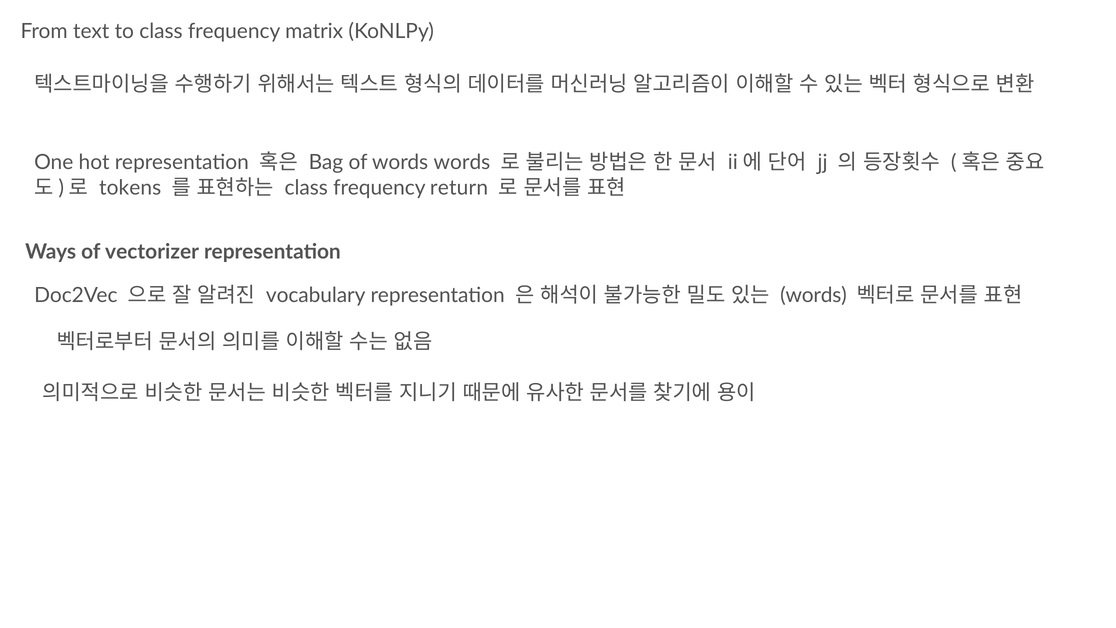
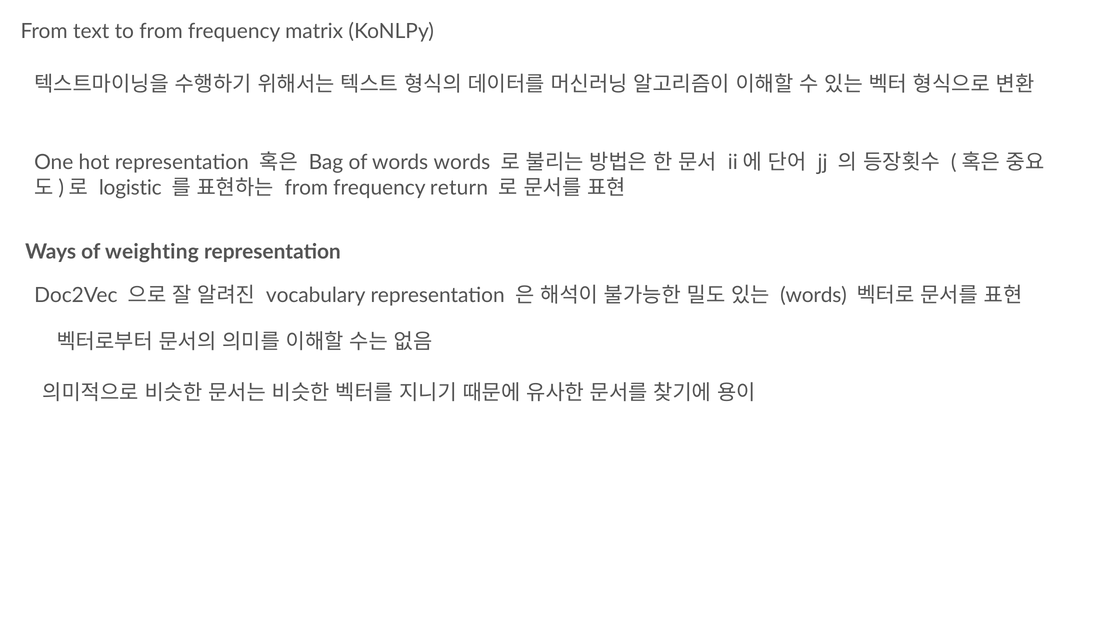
to class: class -> from (161, 31)
tokens: tokens -> logistic (130, 188)
class: class -> from (306, 188)
vectorizer: vectorizer -> weighting (152, 252)
